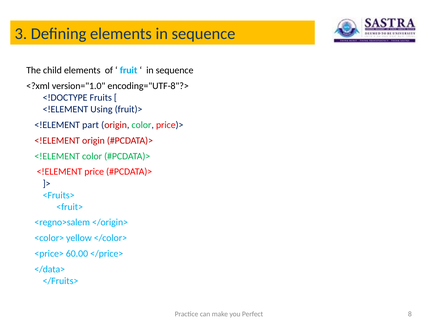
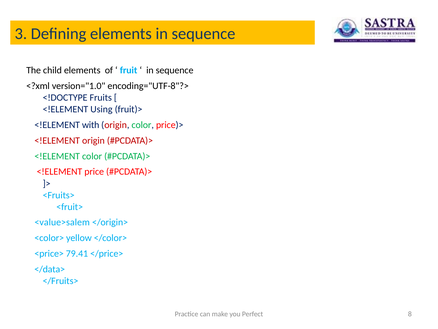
part: part -> with (91, 125)
<regno>salem: <regno>salem -> <value>salem (62, 222)
60.00: 60.00 -> 79.41 (77, 253)
